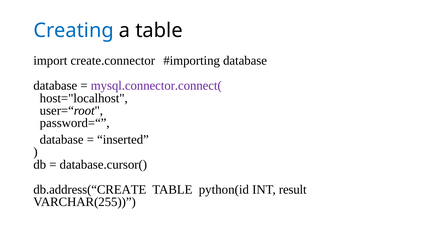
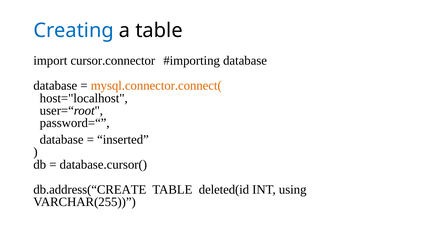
create.connector: create.connector -> cursor.connector (113, 61)
mysql.connector.connect( colour: purple -> orange (156, 85)
python(id: python(id -> deleted(id (224, 189)
result: result -> using (293, 189)
